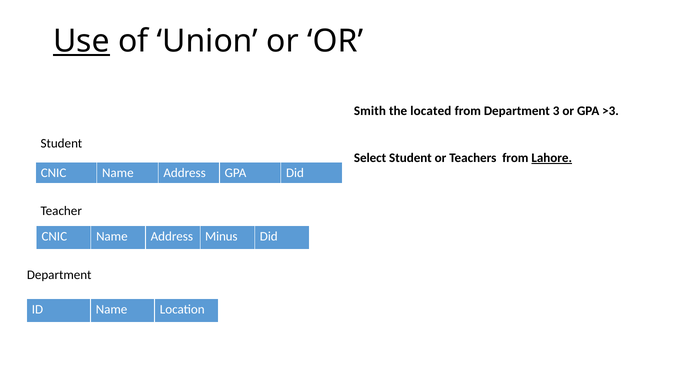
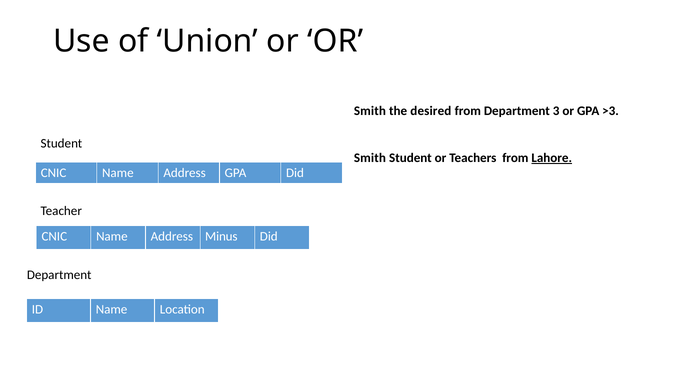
Use underline: present -> none (81, 41)
located: located -> desired (431, 111)
Select: Select -> Smith (370, 158)
